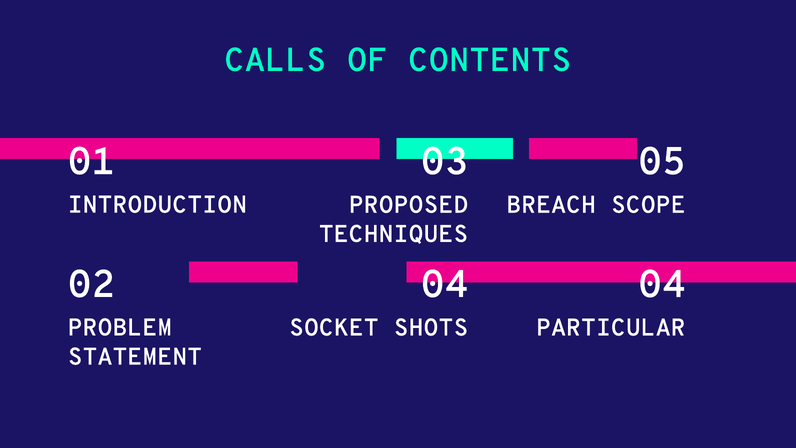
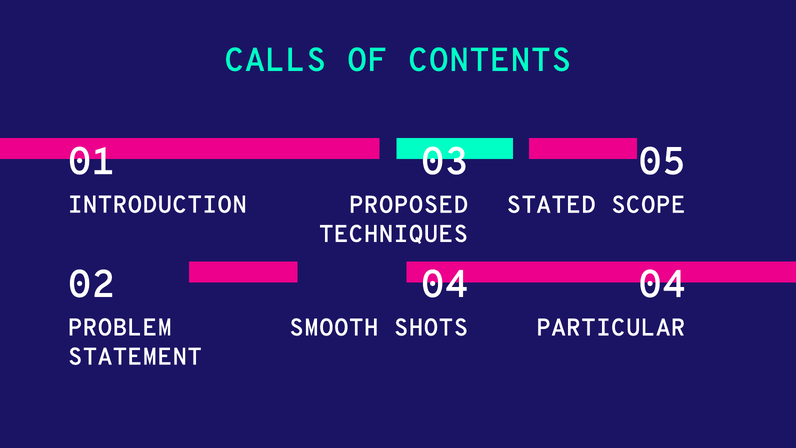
BREACH: BREACH -> STATED (551, 205)
SOCKET: SOCKET -> SMOOTH (334, 327)
